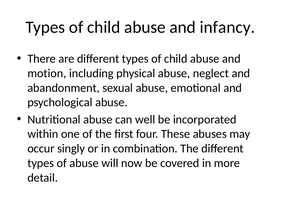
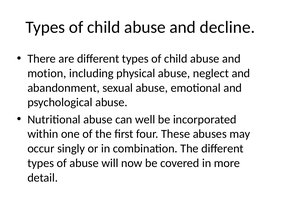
infancy: infancy -> decline (227, 27)
